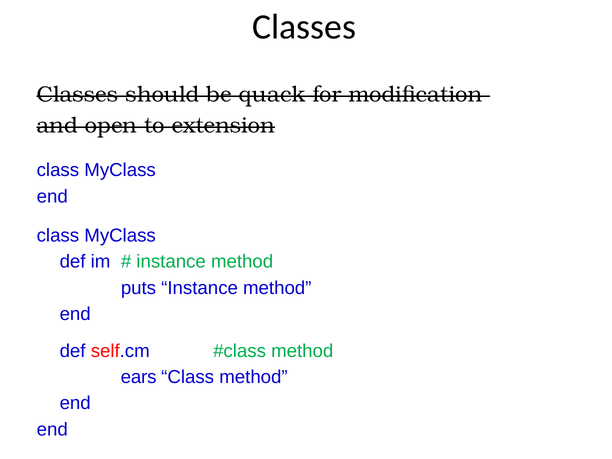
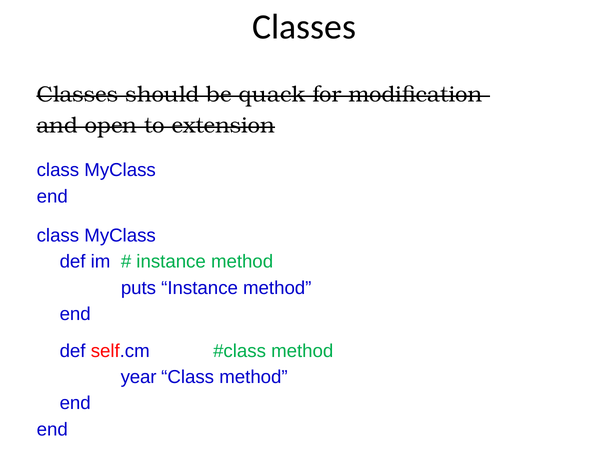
ears: ears -> year (139, 377)
